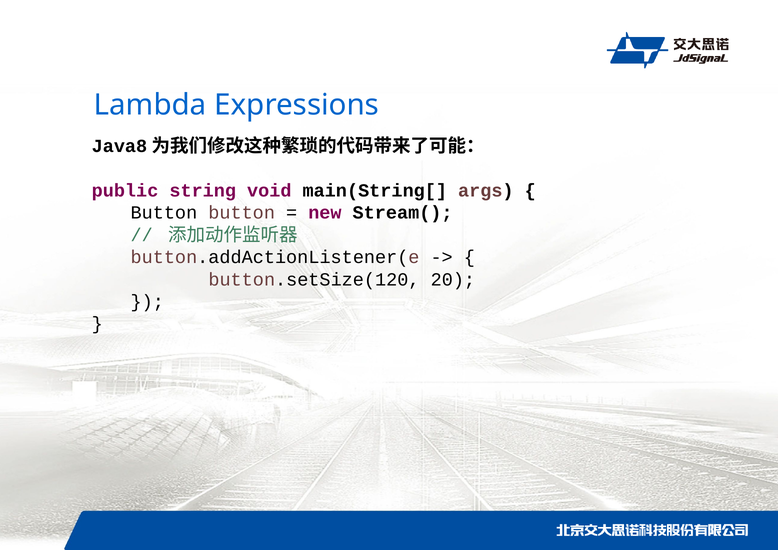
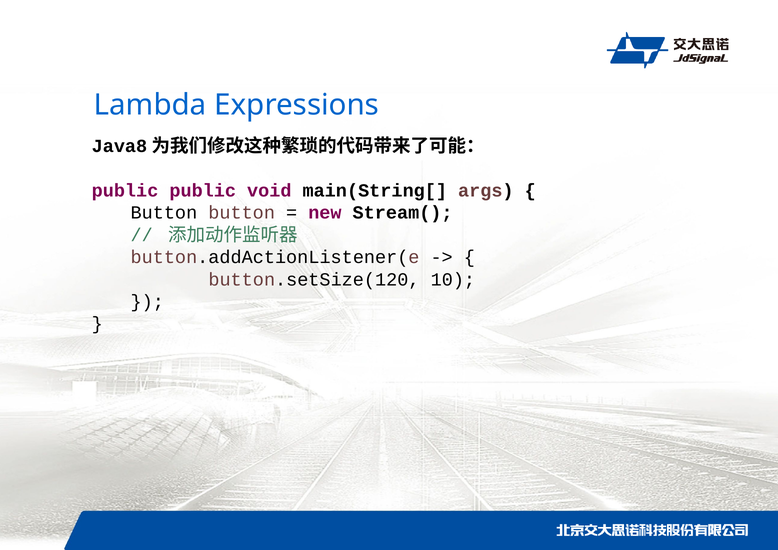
public string: string -> public (203, 191)
20: 20 -> 10 (453, 279)
